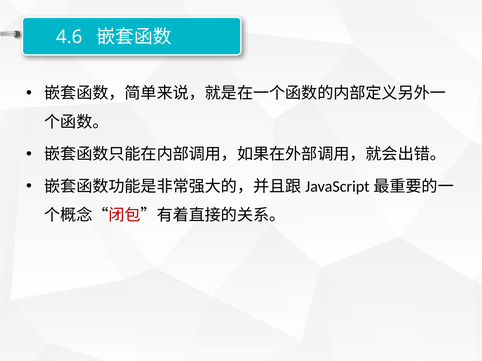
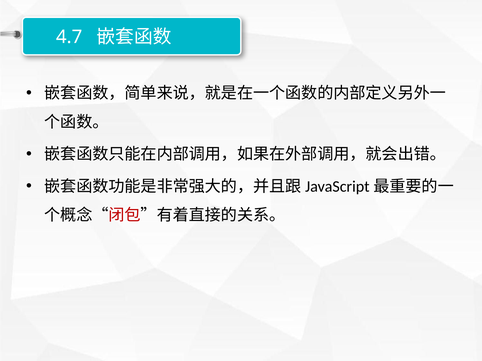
4.6: 4.6 -> 4.7 (69, 37)
